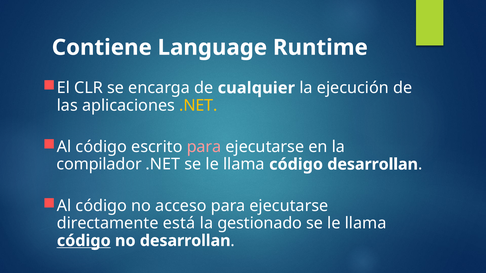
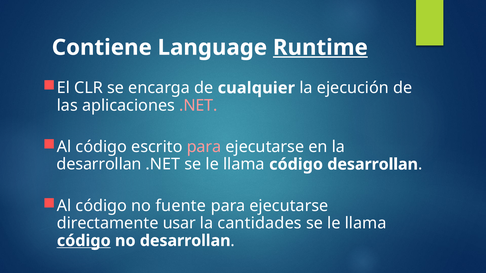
Runtime underline: none -> present (320, 48)
.NET colour: yellow -> pink (198, 106)
compilador: compilador -> desarrollan (99, 165)
acceso: acceso -> fuente (181, 206)
está: está -> usar (179, 224)
gestionado: gestionado -> cantidades (260, 224)
